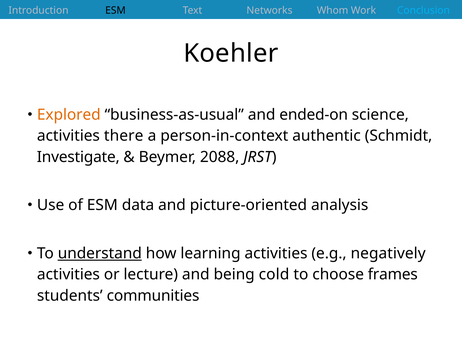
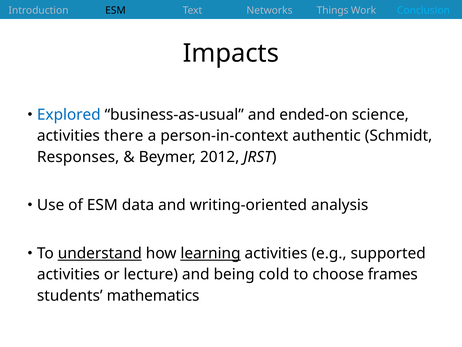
Whom: Whom -> Things (333, 10)
Koehler: Koehler -> Impacts (231, 53)
Explored colour: orange -> blue (69, 115)
Investigate: Investigate -> Responses (78, 157)
2088: 2088 -> 2012 (220, 157)
picture-oriented: picture-oriented -> writing-oriented (248, 205)
learning underline: none -> present (211, 253)
negatively: negatively -> supported (388, 253)
communities: communities -> mathematics (153, 295)
